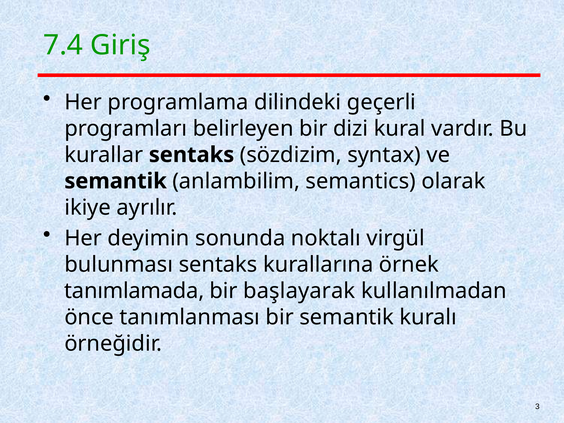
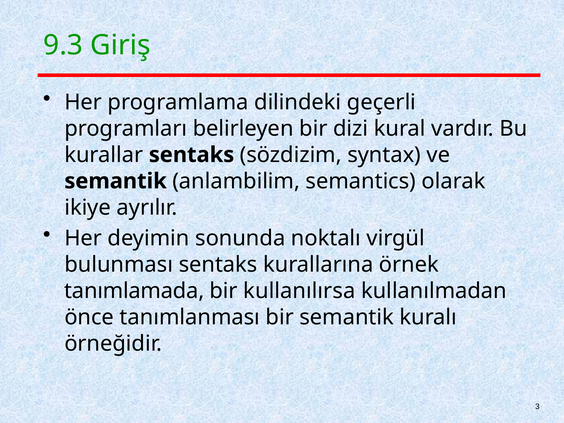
7.4: 7.4 -> 9.3 (63, 45)
başlayarak: başlayarak -> kullanılırsa (299, 291)
